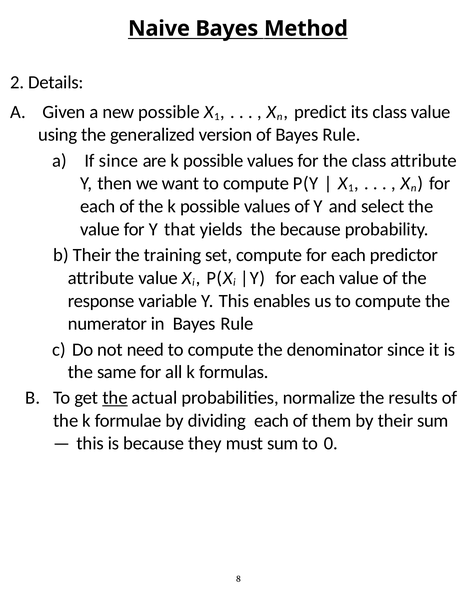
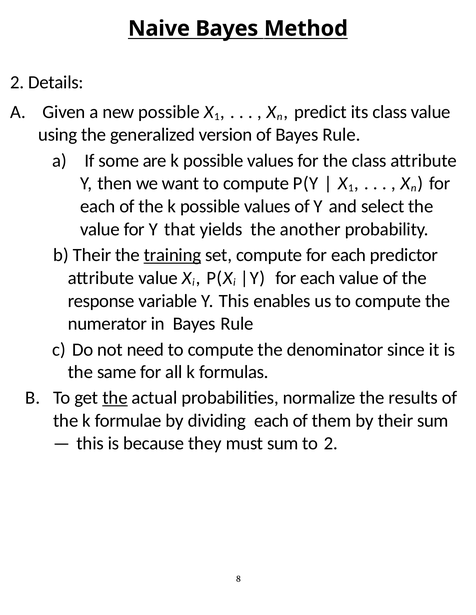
If since: since -> some (119, 161)
the because: because -> another (310, 230)
training underline: none -> present (172, 256)
to 0: 0 -> 2 (331, 444)
